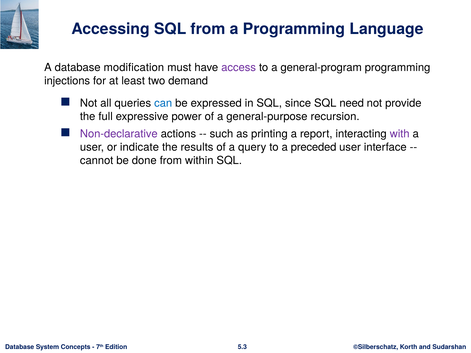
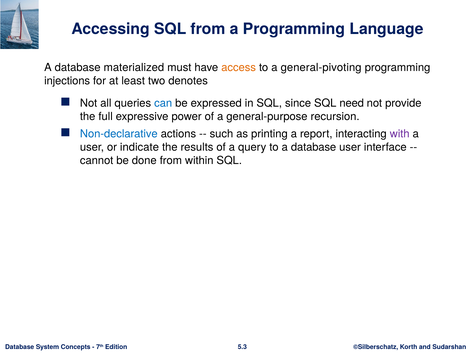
modification: modification -> materialized (134, 67)
access colour: purple -> orange (239, 67)
general-program: general-program -> general-pivoting (321, 67)
demand: demand -> denotes (188, 81)
Non-declarative colour: purple -> blue (119, 134)
to a preceded: preceded -> database (314, 147)
